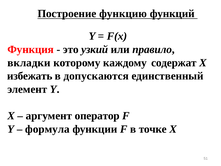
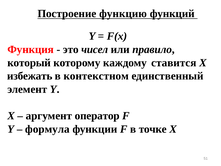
узкий: узкий -> чисел (95, 49)
вкладки: вкладки -> который (29, 63)
содержат: содержат -> ставится (174, 63)
допускаются: допускаются -> контекстном (96, 76)
